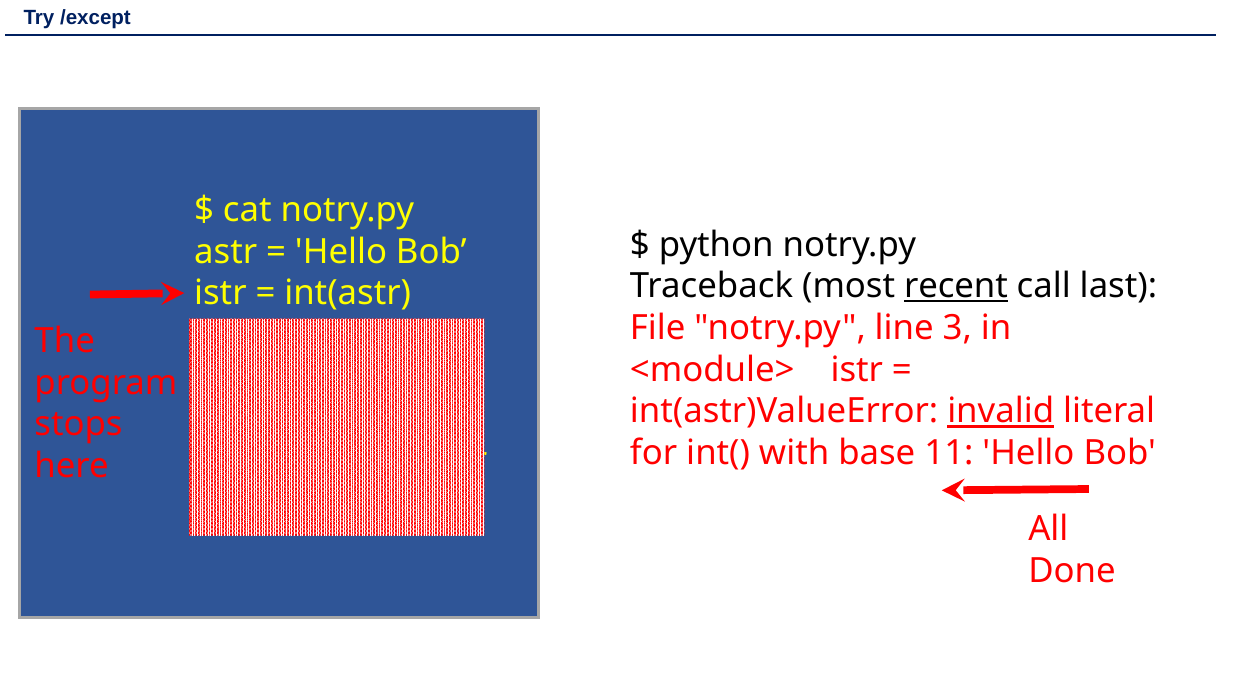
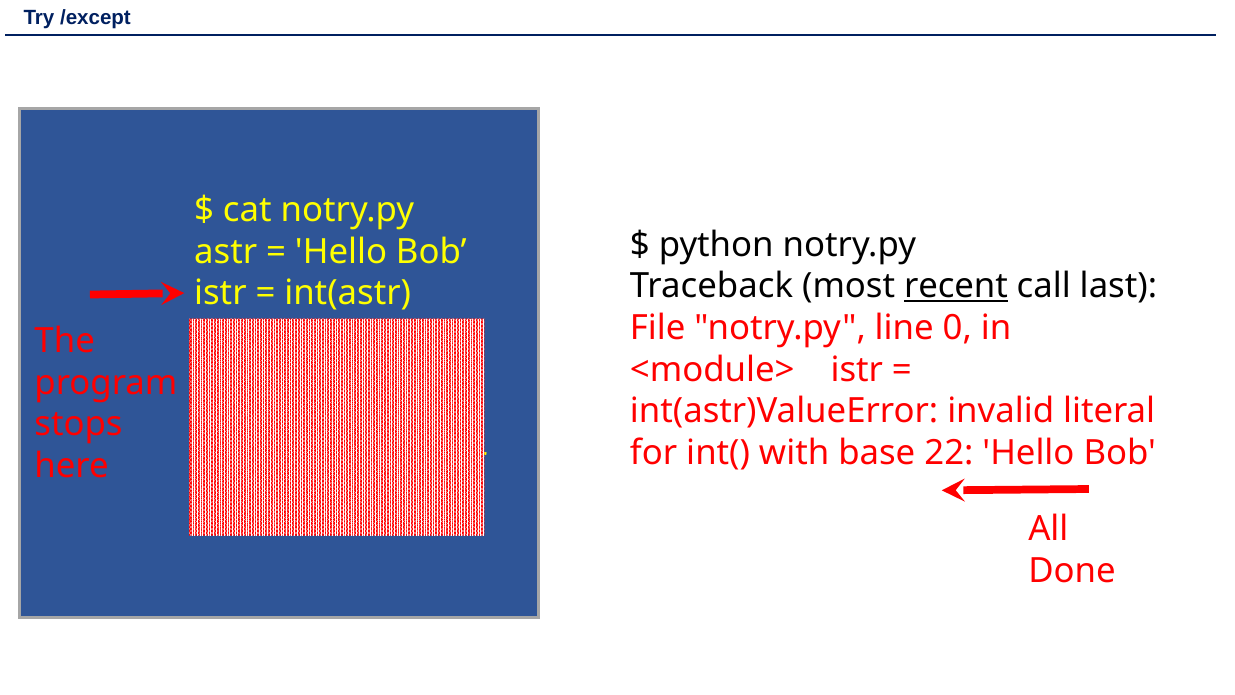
3: 3 -> 0 (957, 328)
invalid underline: present -> none (1001, 411)
11: 11 -> 22 (949, 453)
